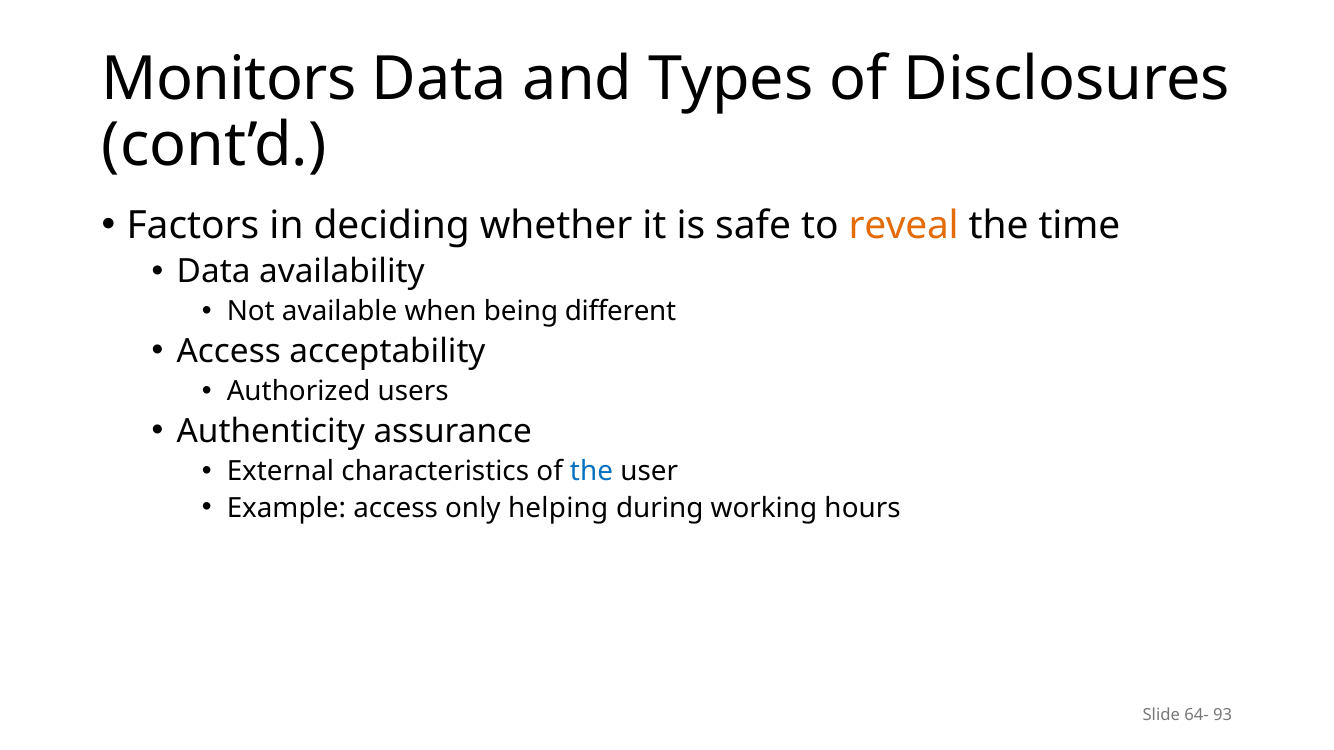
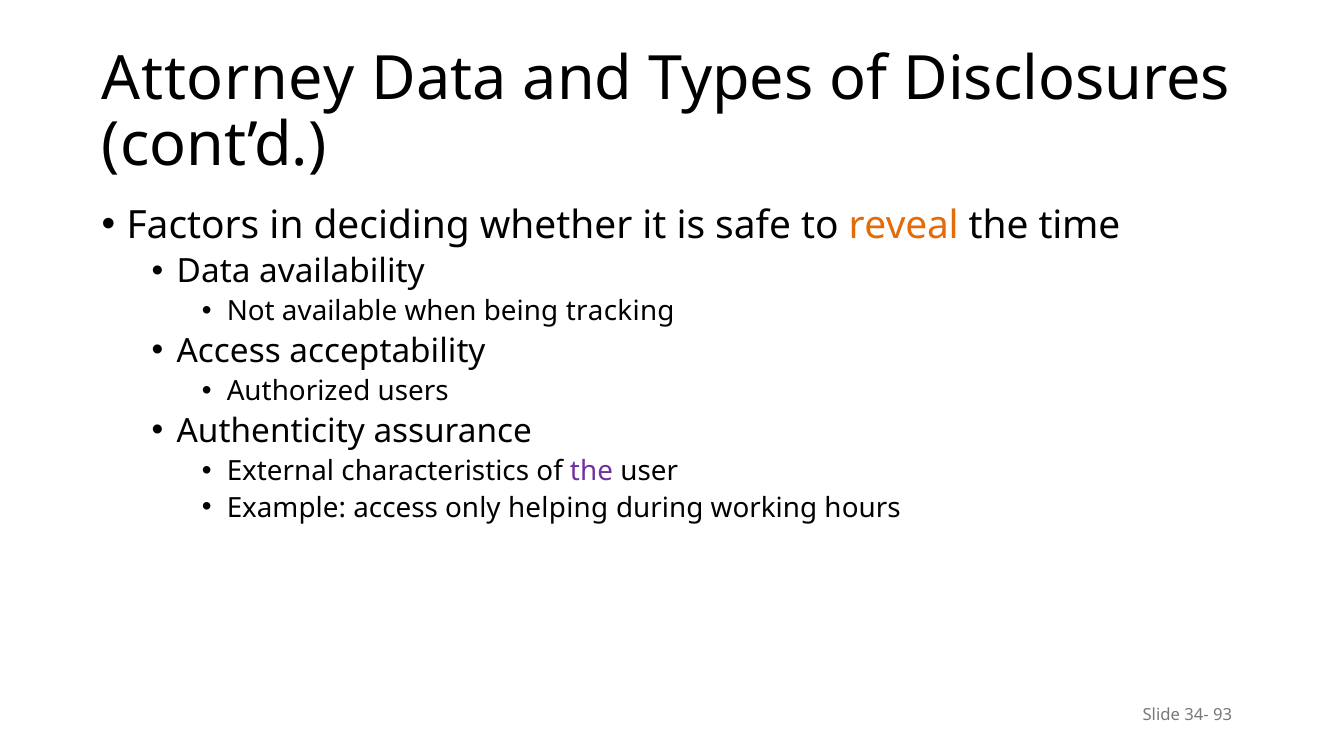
Monitors: Monitors -> Attorney (228, 79)
different: different -> tracking (620, 311)
the colour: blue -> purple (591, 471)
64-: 64- -> 34- (1196, 715)
